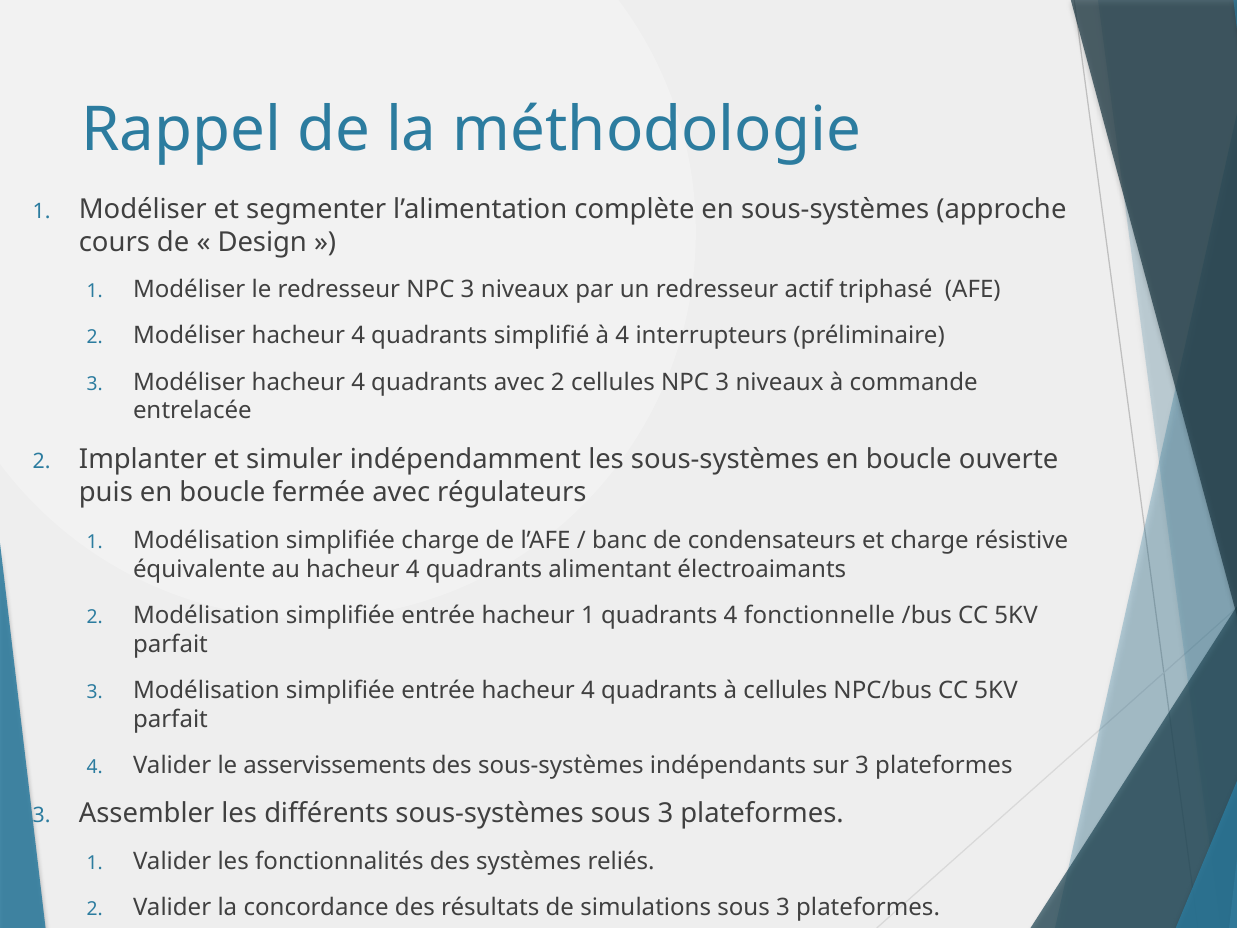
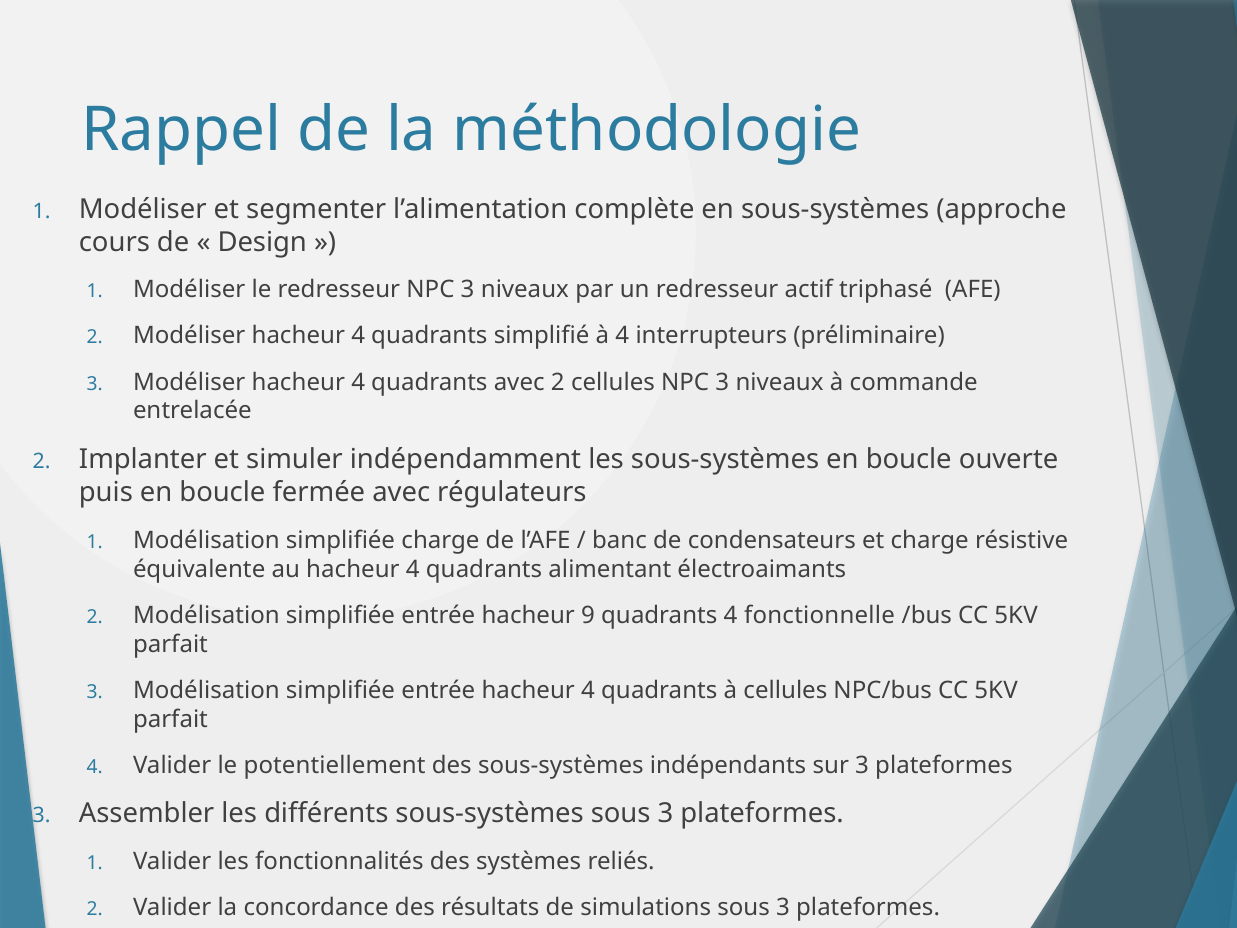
hacheur 1: 1 -> 9 (588, 615)
asservissements: asservissements -> potentiellement (335, 765)
